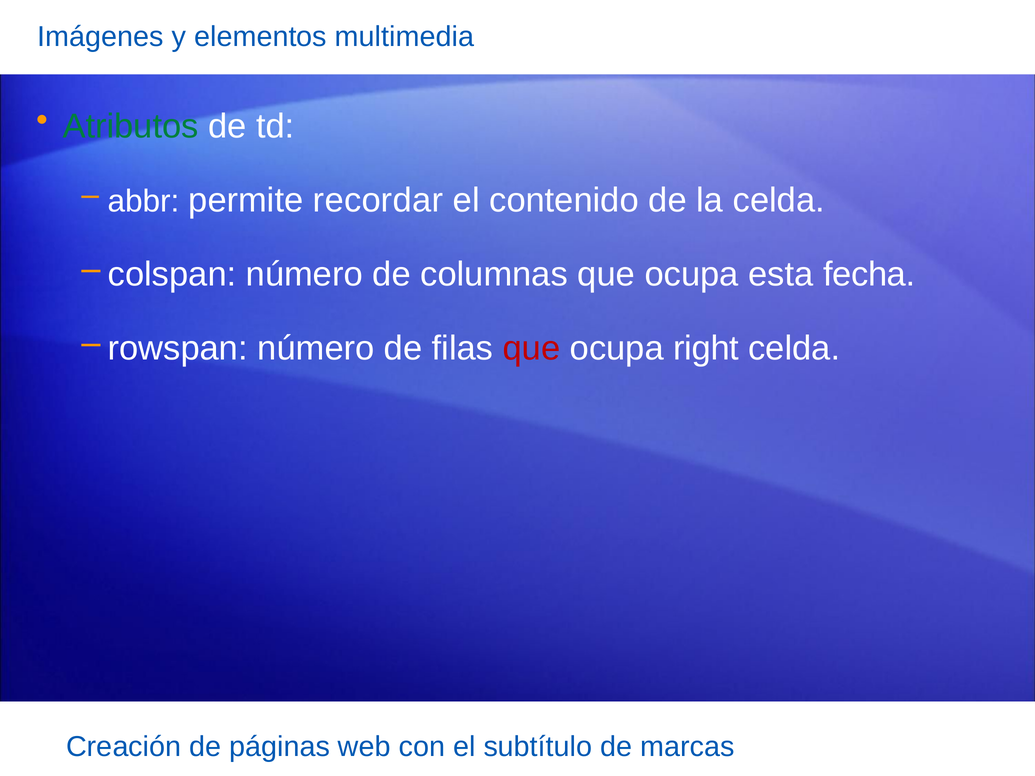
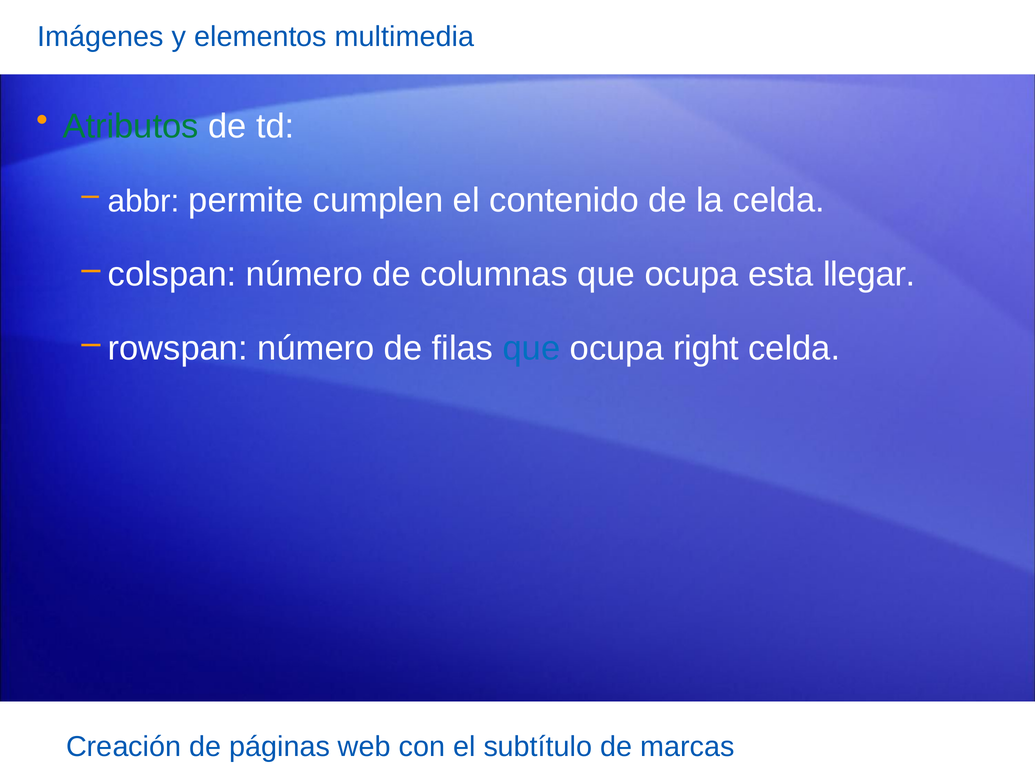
recordar: recordar -> cumplen (378, 200)
fecha: fecha -> llegar (869, 275)
que colour: red -> blue (532, 349)
